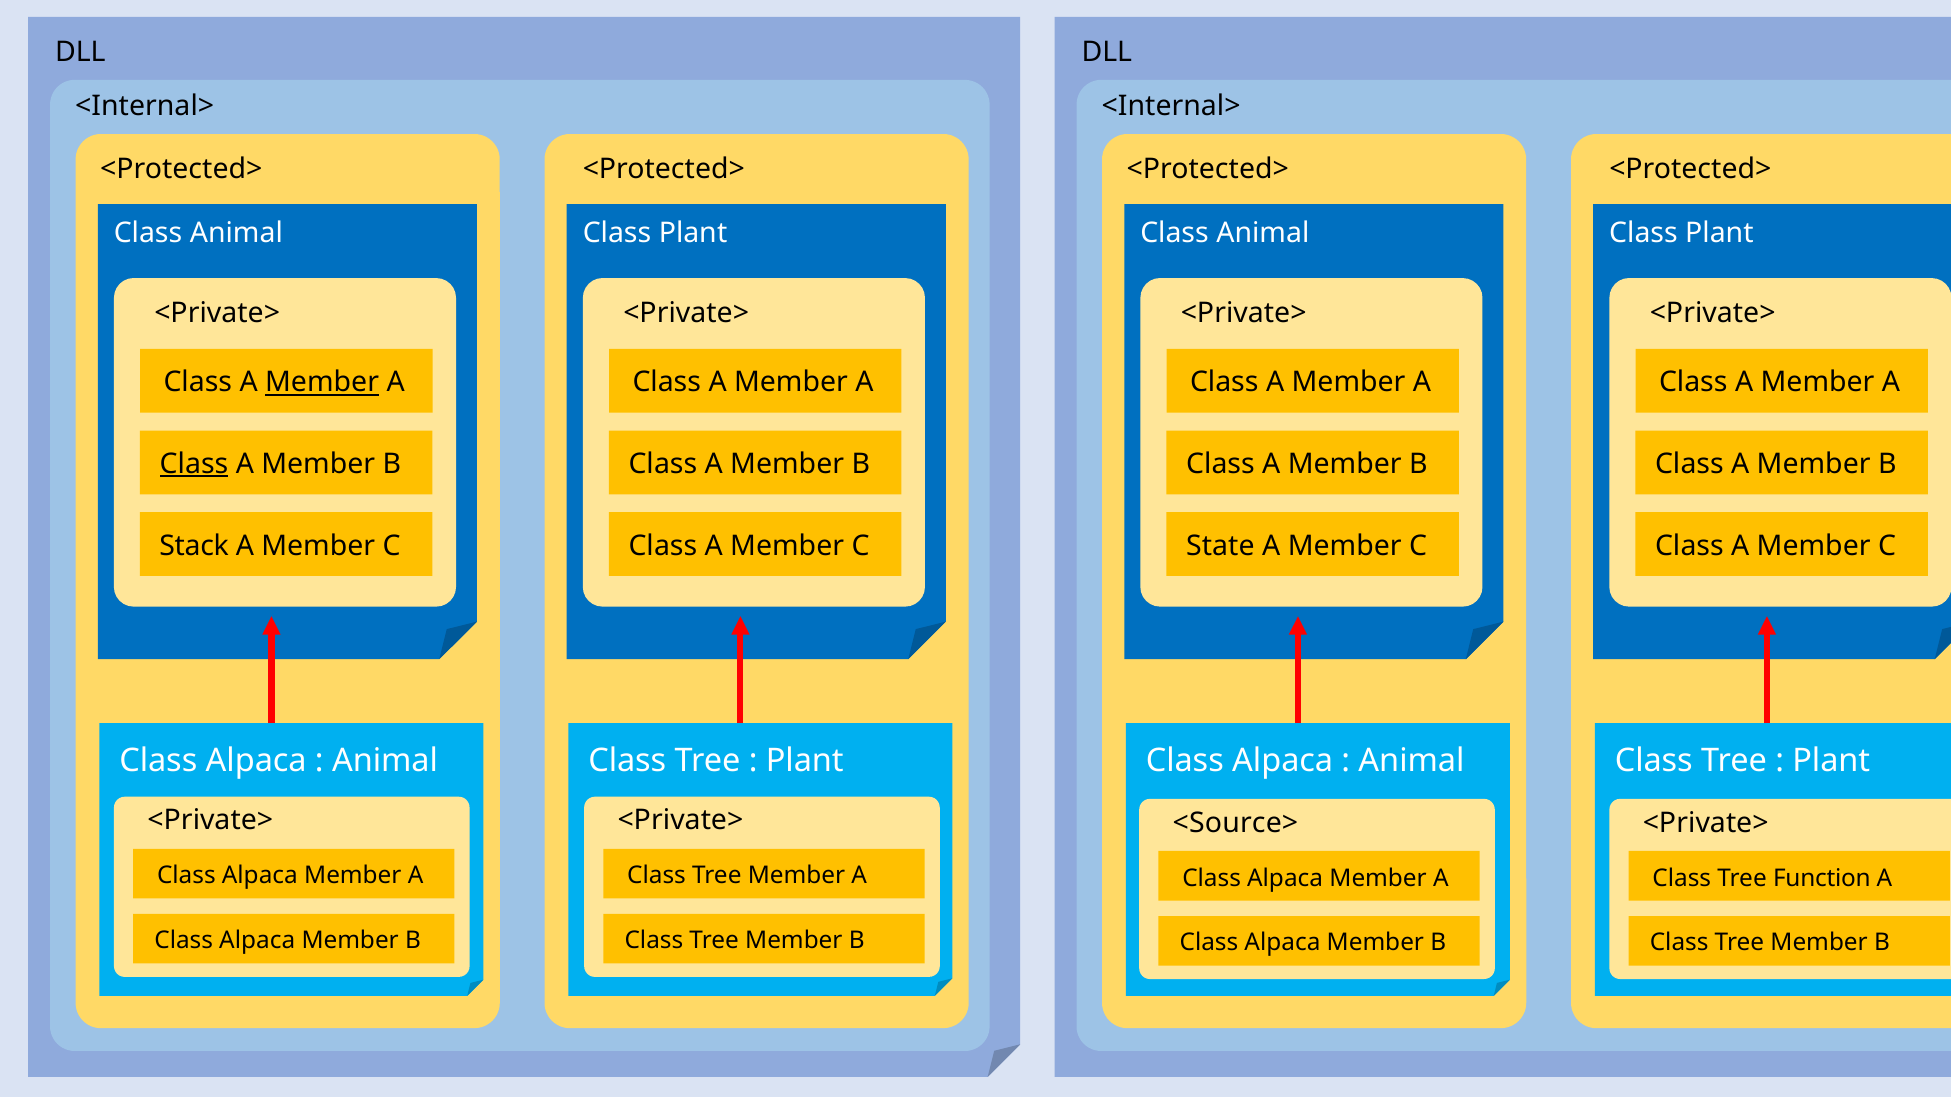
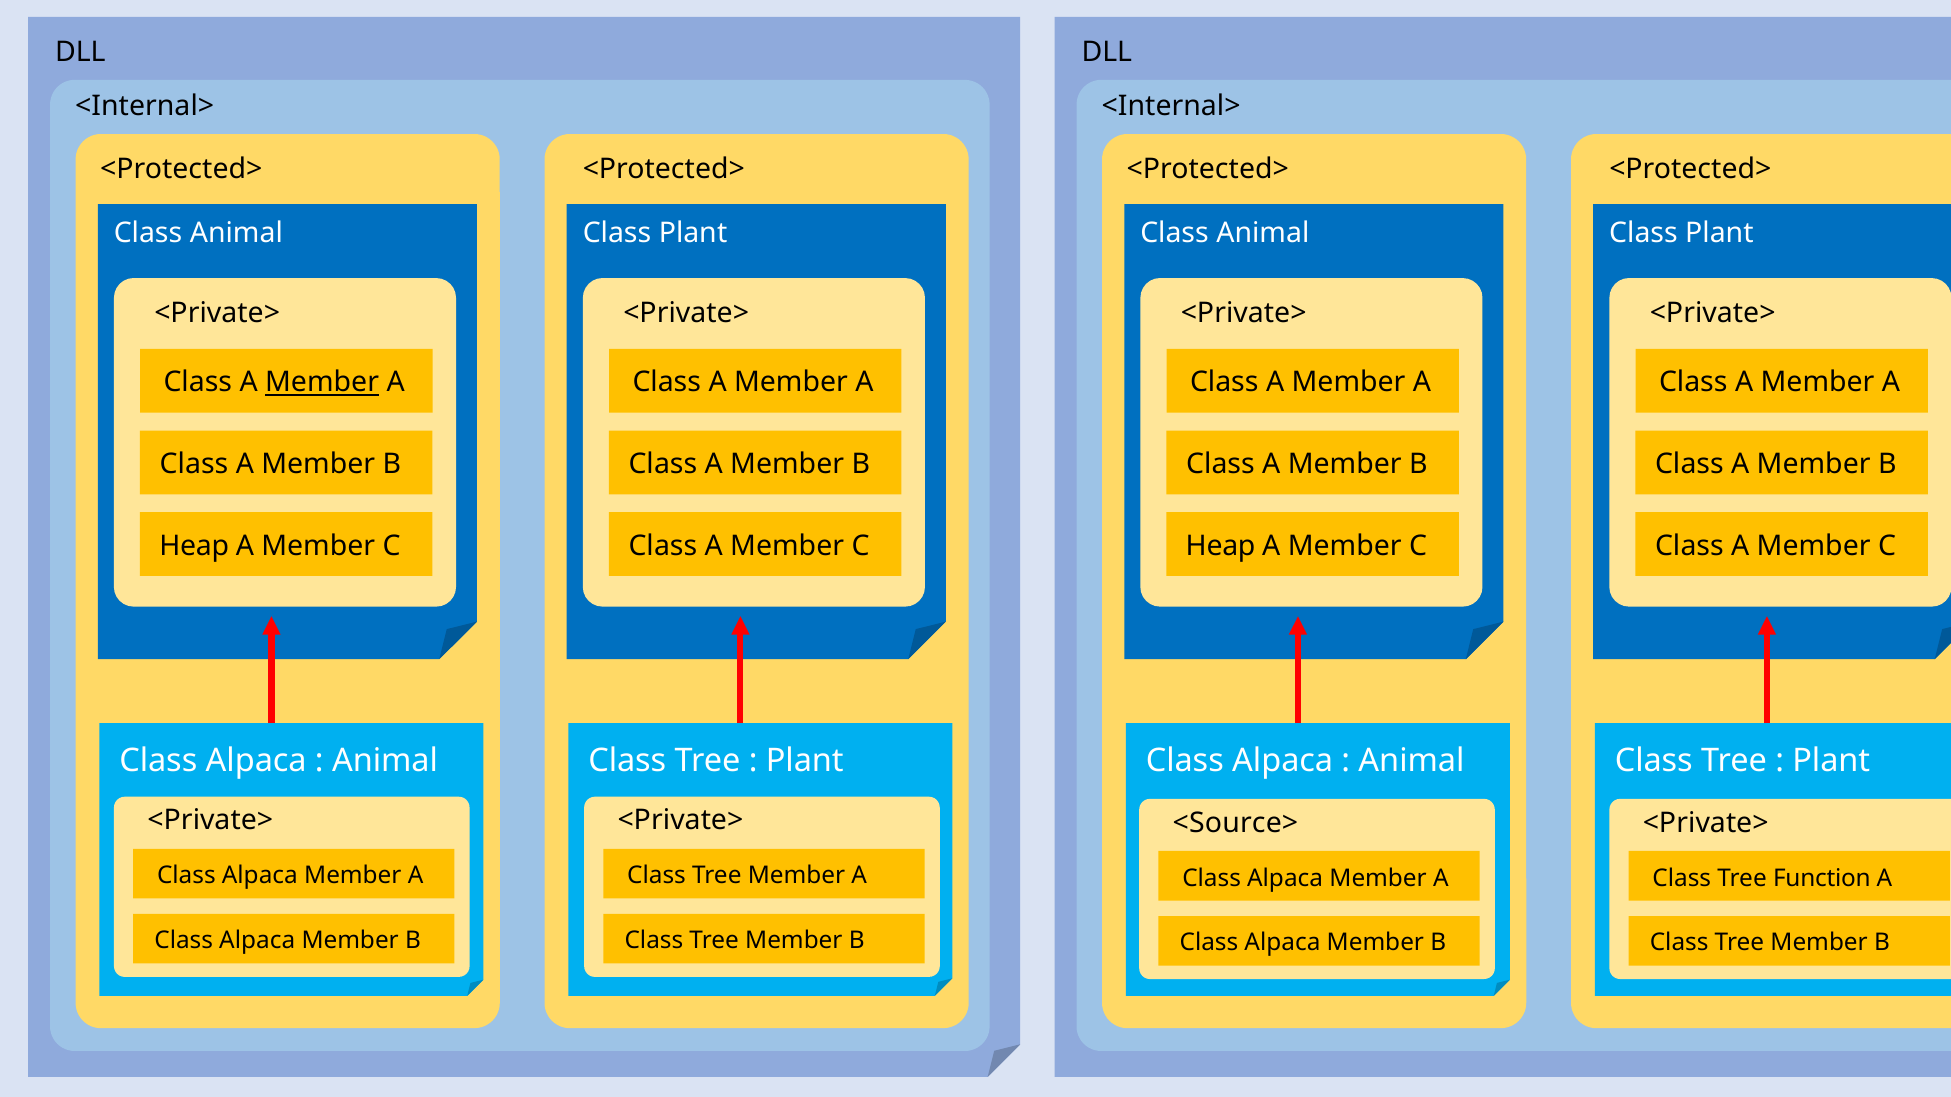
Class underline: present -> none (194, 464)
Stack: Stack -> Heap (194, 546)
State: State -> Heap (1221, 546)
